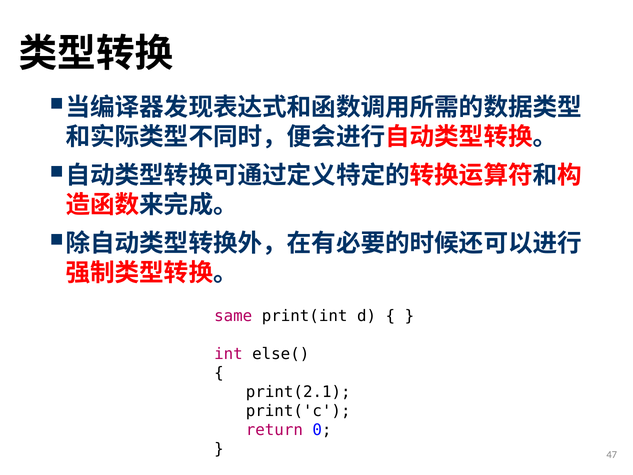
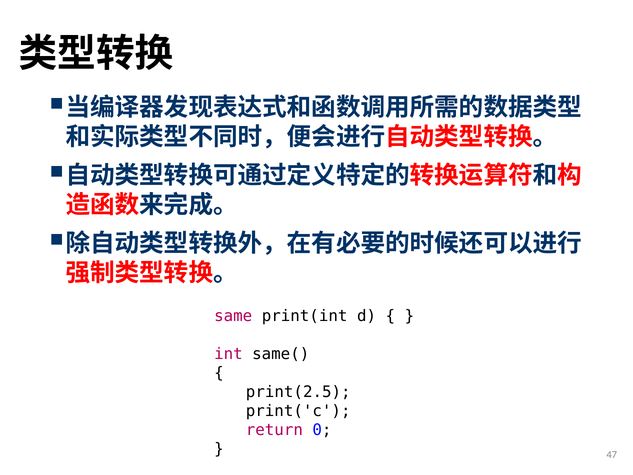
else(: else( -> same( (281, 354)
print(2.1: print(2.1 -> print(2.5 (298, 392)
